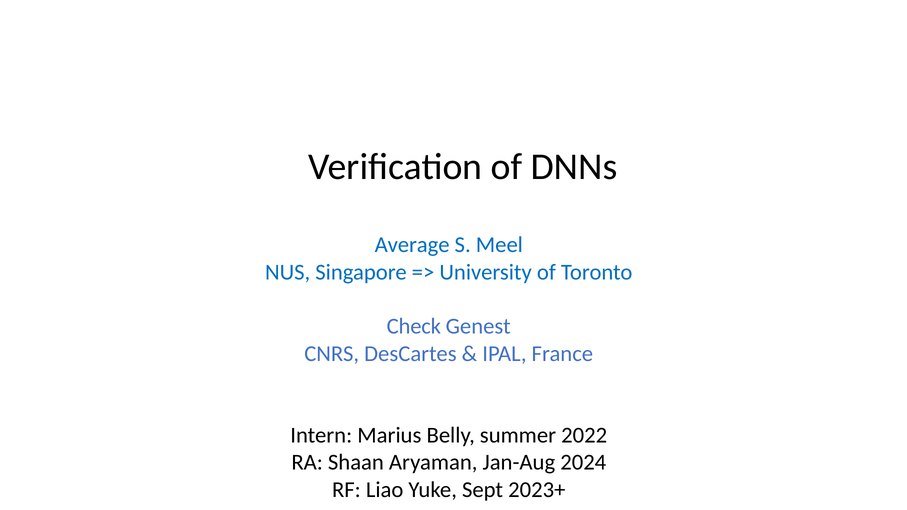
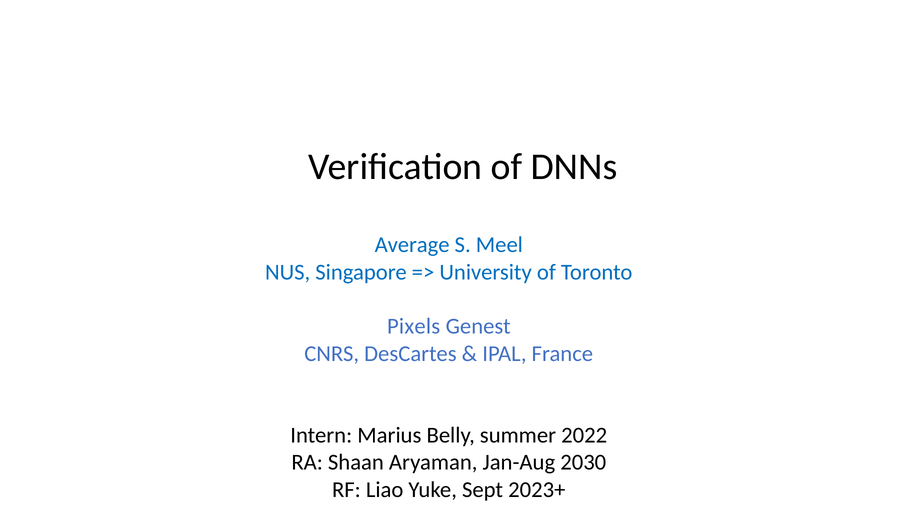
Check: Check -> Pixels (414, 327)
2024: 2024 -> 2030 (583, 463)
